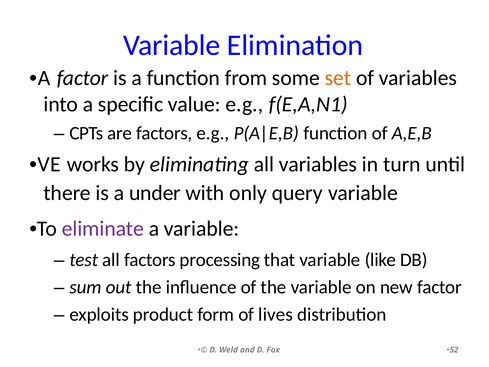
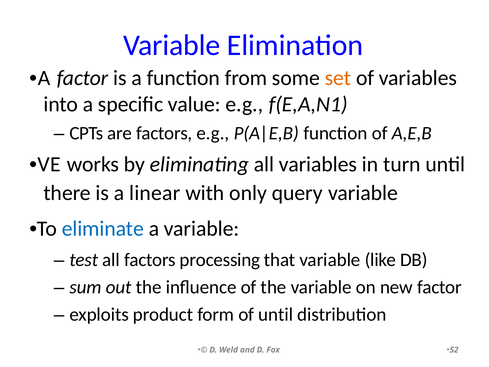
under: under -> linear (155, 193)
eliminate colour: purple -> blue (103, 229)
of lives: lives -> until (276, 314)
